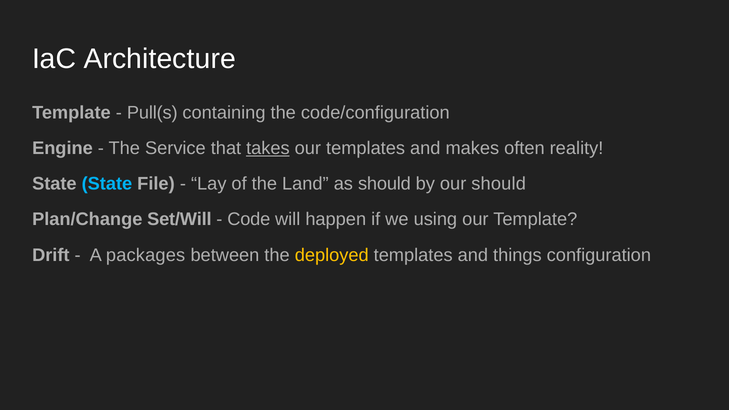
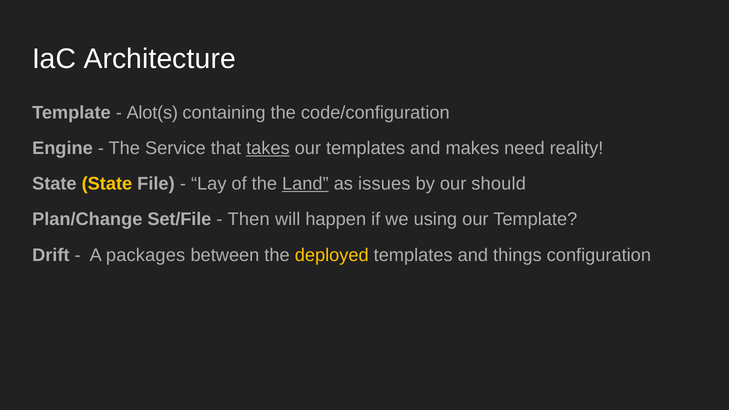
Pull(s: Pull(s -> Alot(s (152, 113)
often: often -> need (524, 148)
State colour: light blue -> yellow (107, 184)
Land underline: none -> present (305, 184)
as should: should -> issues (384, 184)
Set/Will: Set/Will -> Set/File (179, 219)
Code: Code -> Then (249, 219)
